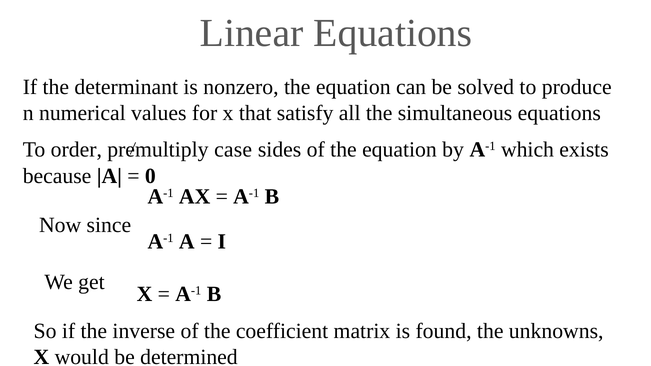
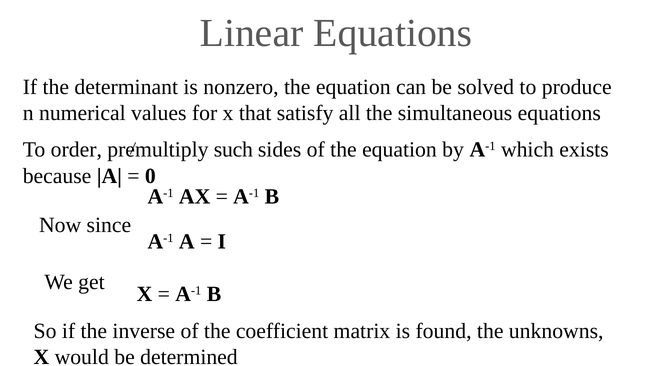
case: case -> such (233, 150)
